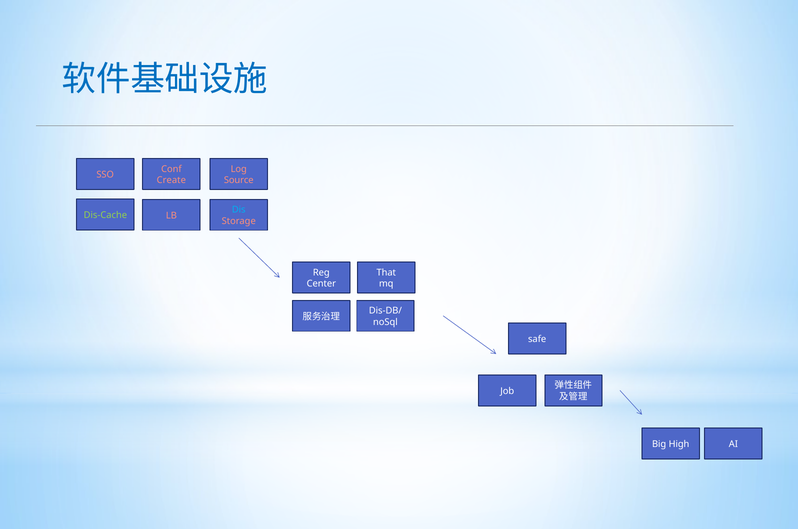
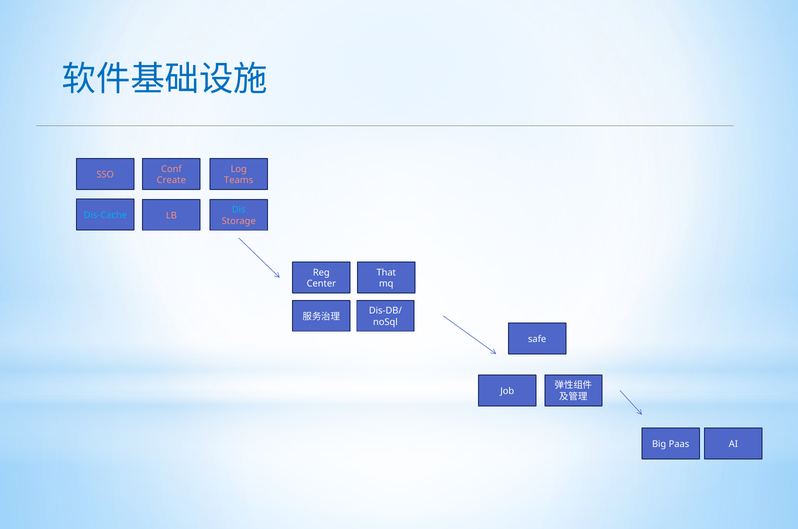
Source: Source -> Teams (239, 180)
Dis-Cache colour: light green -> light blue (105, 215)
High: High -> Paas (679, 444)
